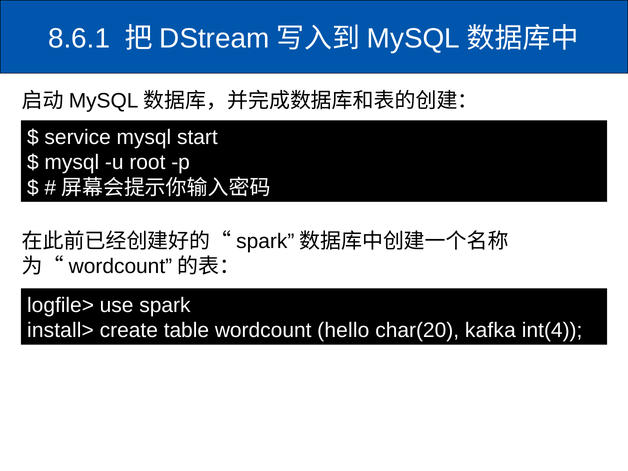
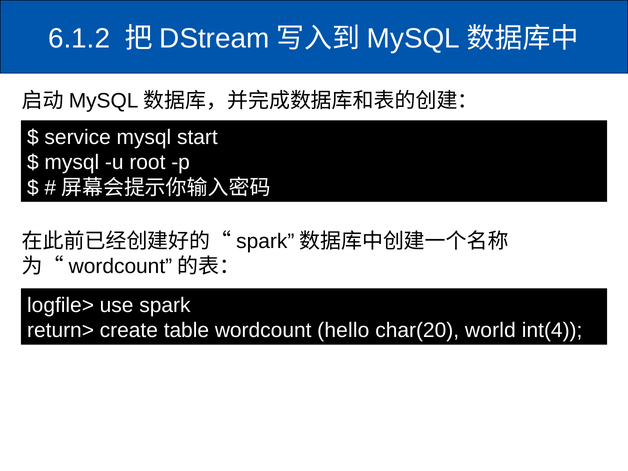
8.6.1: 8.6.1 -> 6.1.2 (79, 39)
install>: install> -> return> (61, 331)
kafka: kafka -> world (490, 331)
